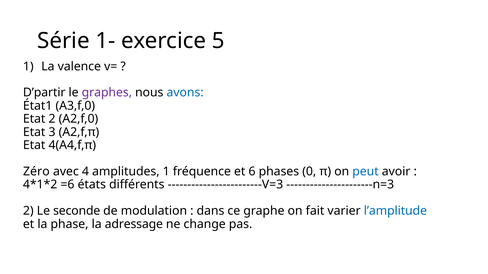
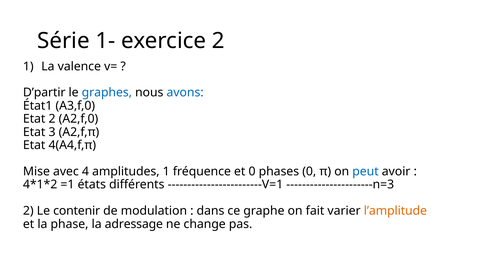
exercice 5: 5 -> 2 (218, 41)
graphes colour: purple -> blue (107, 93)
Zéro: Zéro -> Mise (36, 172)
et 6: 6 -> 0 (252, 172)
=6: =6 -> =1 (67, 185)
------------------------V=3: ------------------------V=3 -> ------------------------V=1 (225, 185)
seconde: seconde -> contenir (77, 211)
l’amplitude colour: blue -> orange (395, 211)
